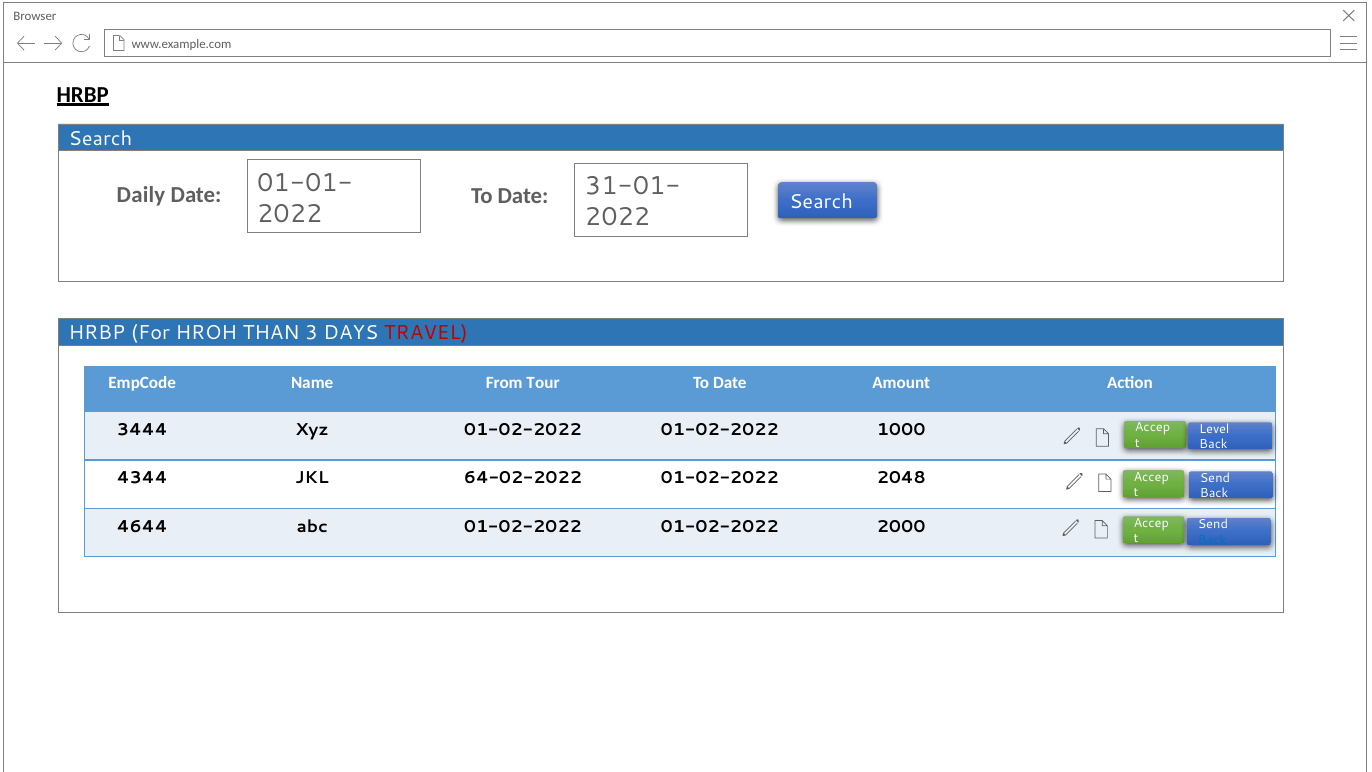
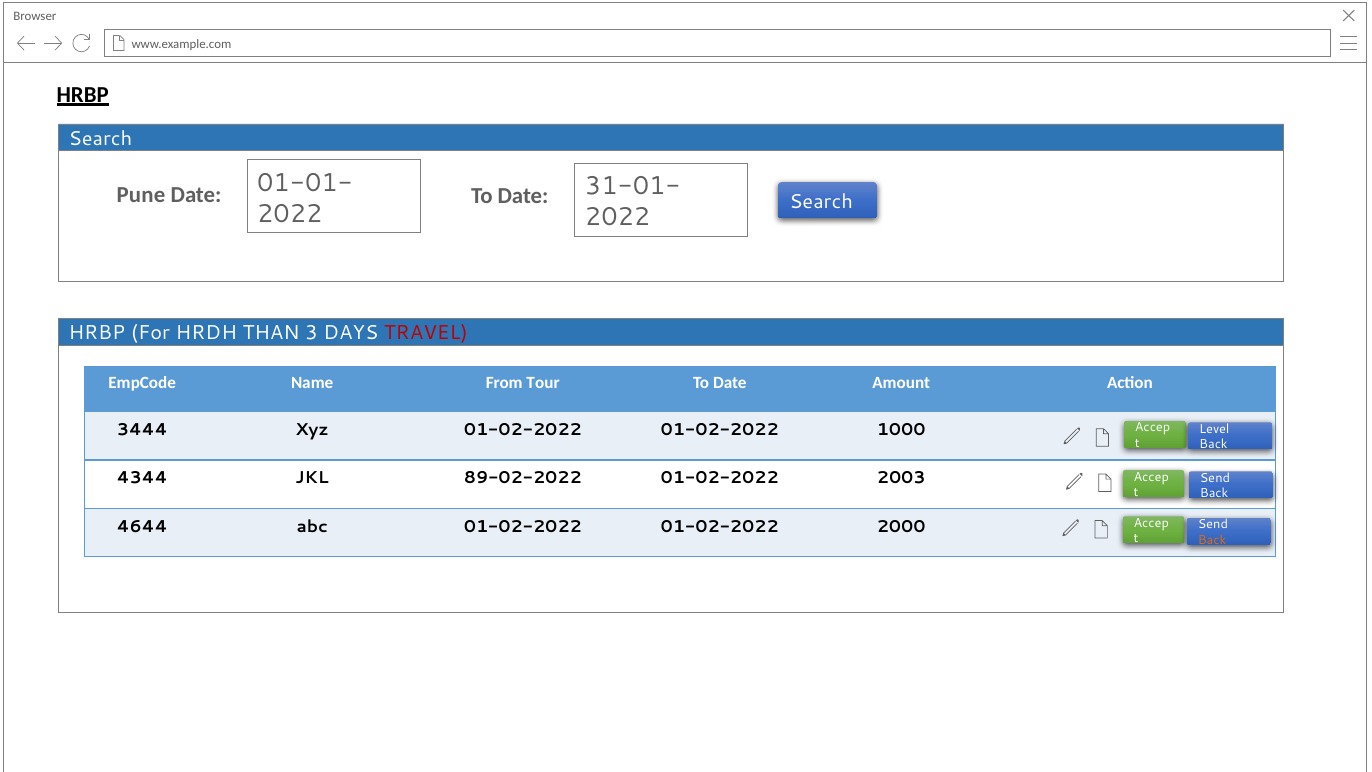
Daily: Daily -> Pune (141, 195)
HROH: HROH -> HRDH (206, 333)
64-02-2022: 64-02-2022 -> 89-02-2022 (523, 478)
2048: 2048 -> 2003 (901, 478)
Back colour: blue -> orange (1212, 540)
